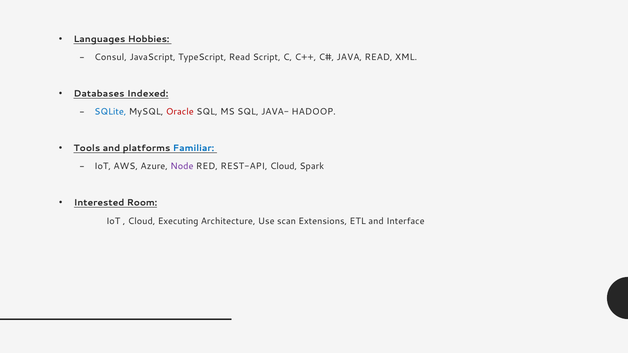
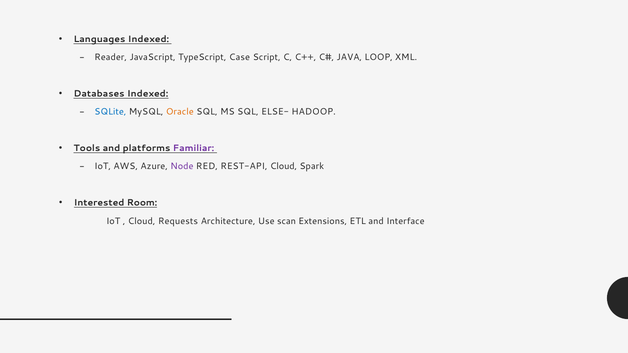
Languages Hobbies: Hobbies -> Indexed (148, 39)
Consul: Consul -> Reader (111, 57)
TypeScript Read: Read -> Case (239, 57)
JAVA READ: READ -> LOOP (379, 57)
Oracle colour: red -> orange (180, 112)
JAVA-: JAVA- -> ELSE- (275, 112)
Familiar colour: blue -> purple (194, 148)
Executing: Executing -> Requests (178, 221)
